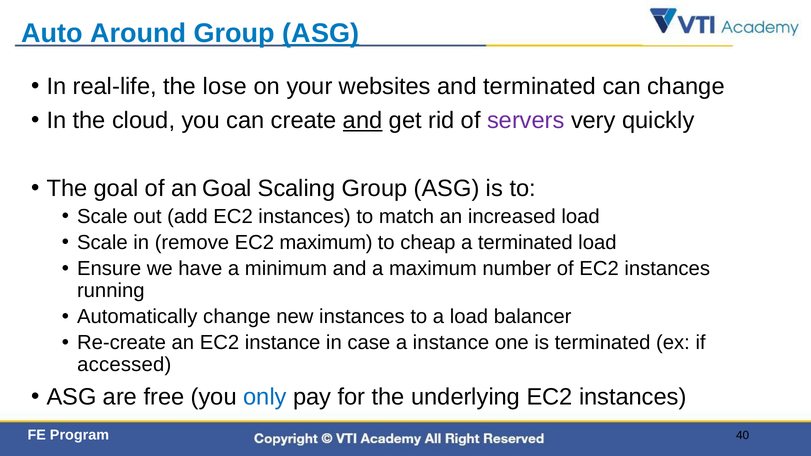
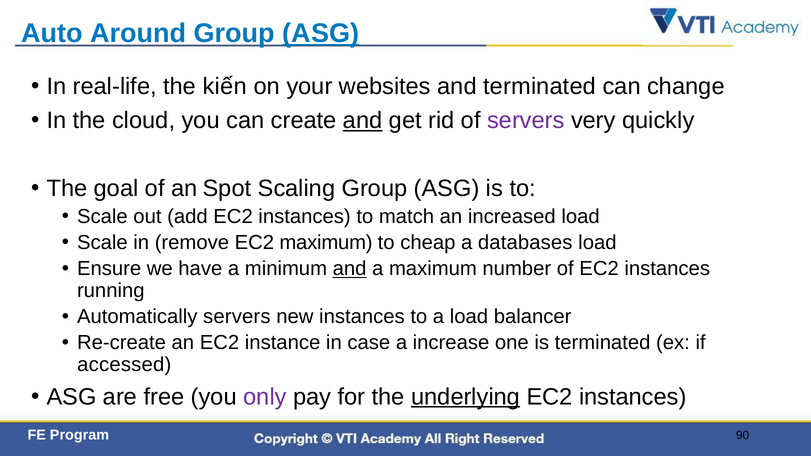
lose: lose -> kiến (225, 87)
an Goal: Goal -> Spot (227, 189)
a terminated: terminated -> databases (525, 243)
and underline: none -> present (350, 269)
Automatically change: change -> servers (237, 317)
a instance: instance -> increase (451, 343)
only colour: blue -> purple (265, 397)
underlying underline: none -> present (466, 397)
40: 40 -> 90 (743, 436)
